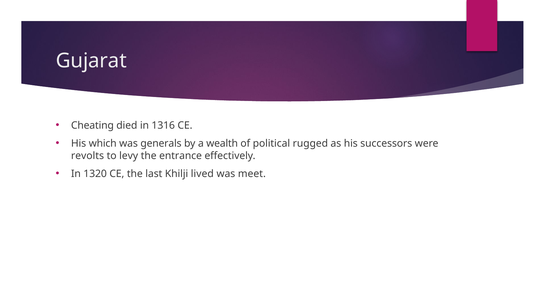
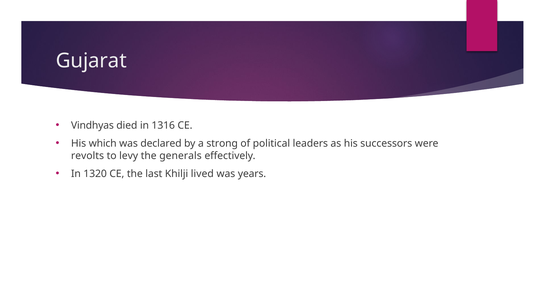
Cheating: Cheating -> Vindhyas (92, 125)
generals: generals -> declared (161, 143)
wealth: wealth -> strong (222, 143)
rugged: rugged -> leaders (310, 143)
entrance: entrance -> generals (181, 155)
meet: meet -> years (252, 173)
